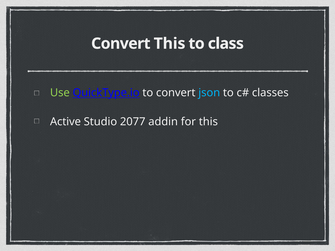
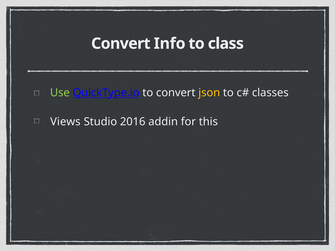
Convert This: This -> Info (170, 44)
json colour: light blue -> yellow (209, 93)
Active: Active -> Views (65, 122)
2077: 2077 -> 2016 (133, 122)
